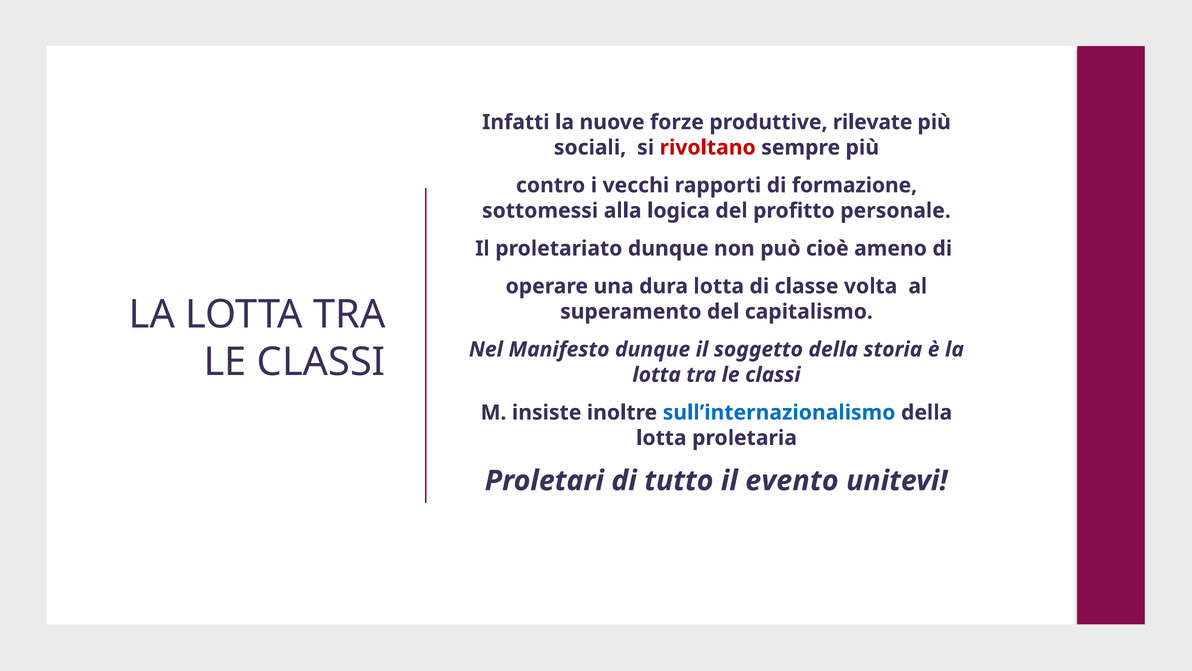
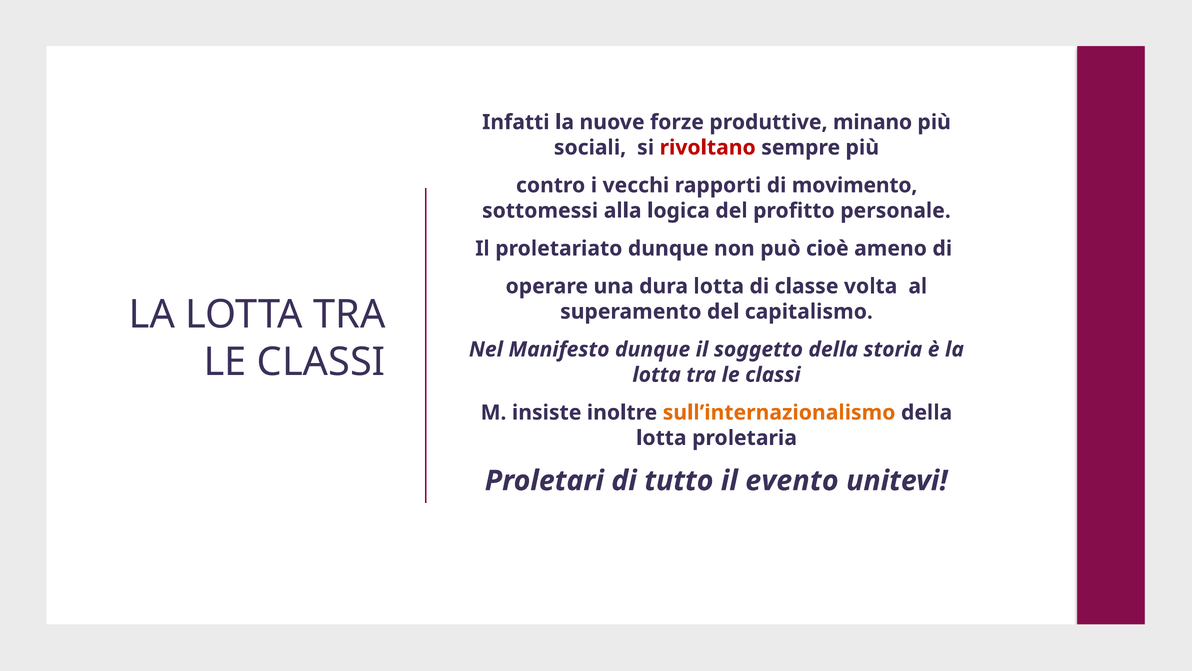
rilevate: rilevate -> minano (873, 122)
formazione: formazione -> movimento (855, 185)
sull’internazionalismo colour: blue -> orange (779, 412)
